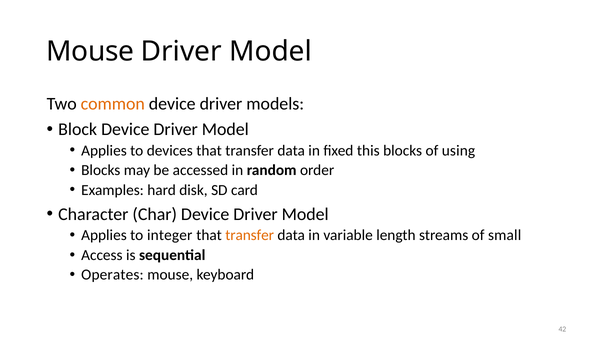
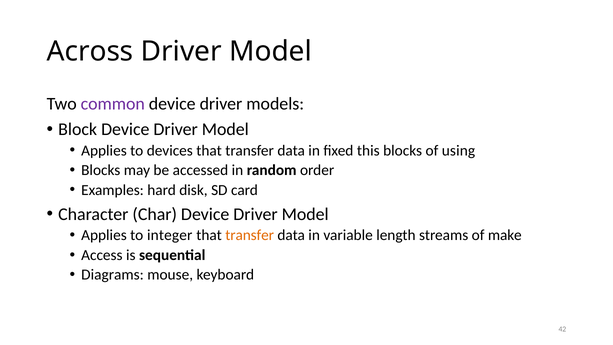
Mouse: Mouse -> Across (90, 51)
common colour: orange -> purple (113, 104)
small: small -> make (505, 235)
Operates: Operates -> Diagrams (113, 275)
